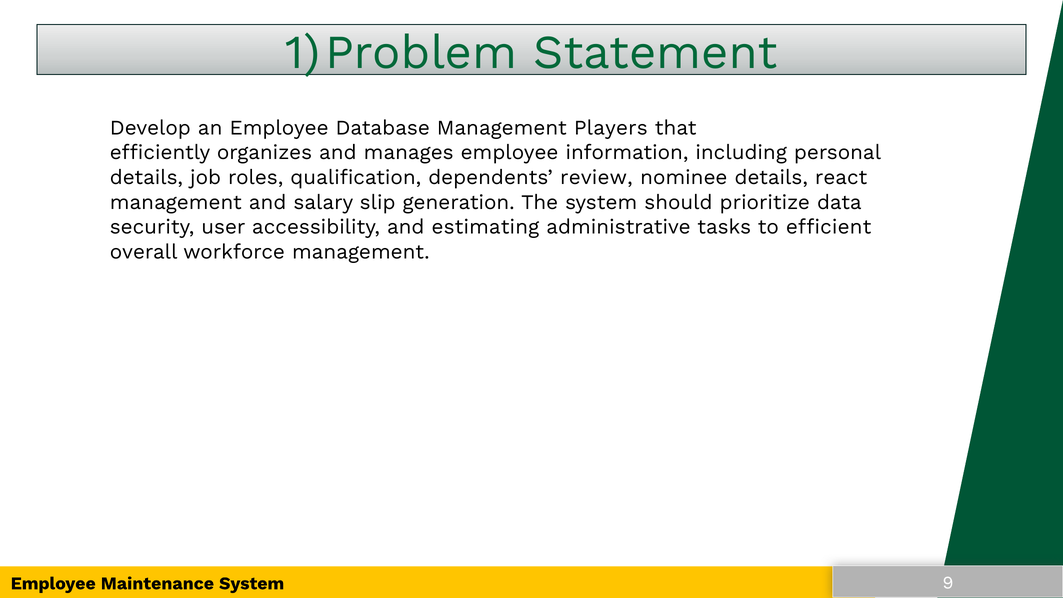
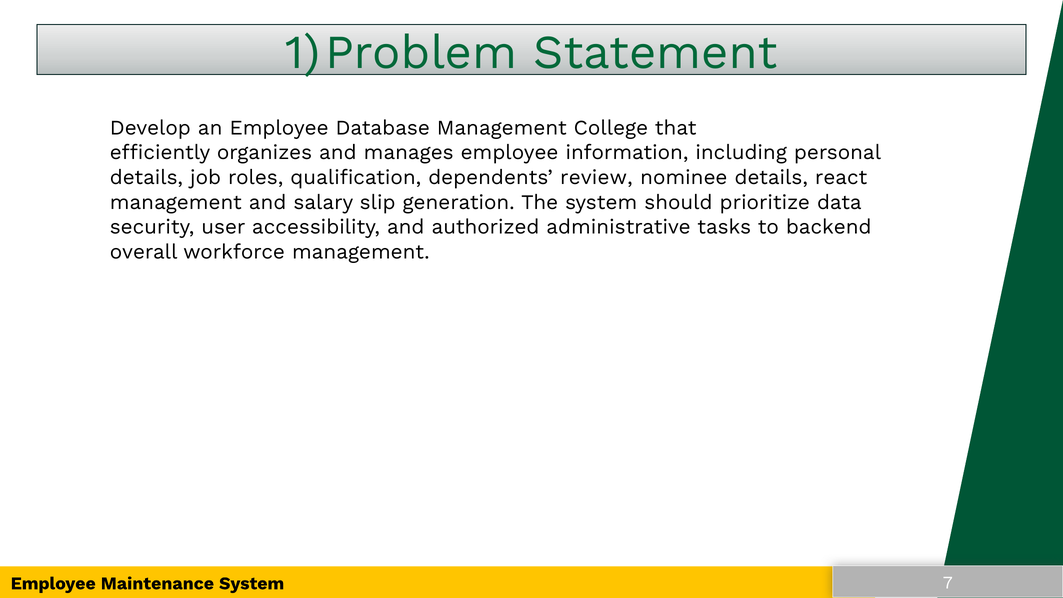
Players: Players -> College (611, 128)
estimating: estimating -> authorized (485, 227)
efficient: efficient -> backend (829, 227)
9: 9 -> 7 (948, 583)
